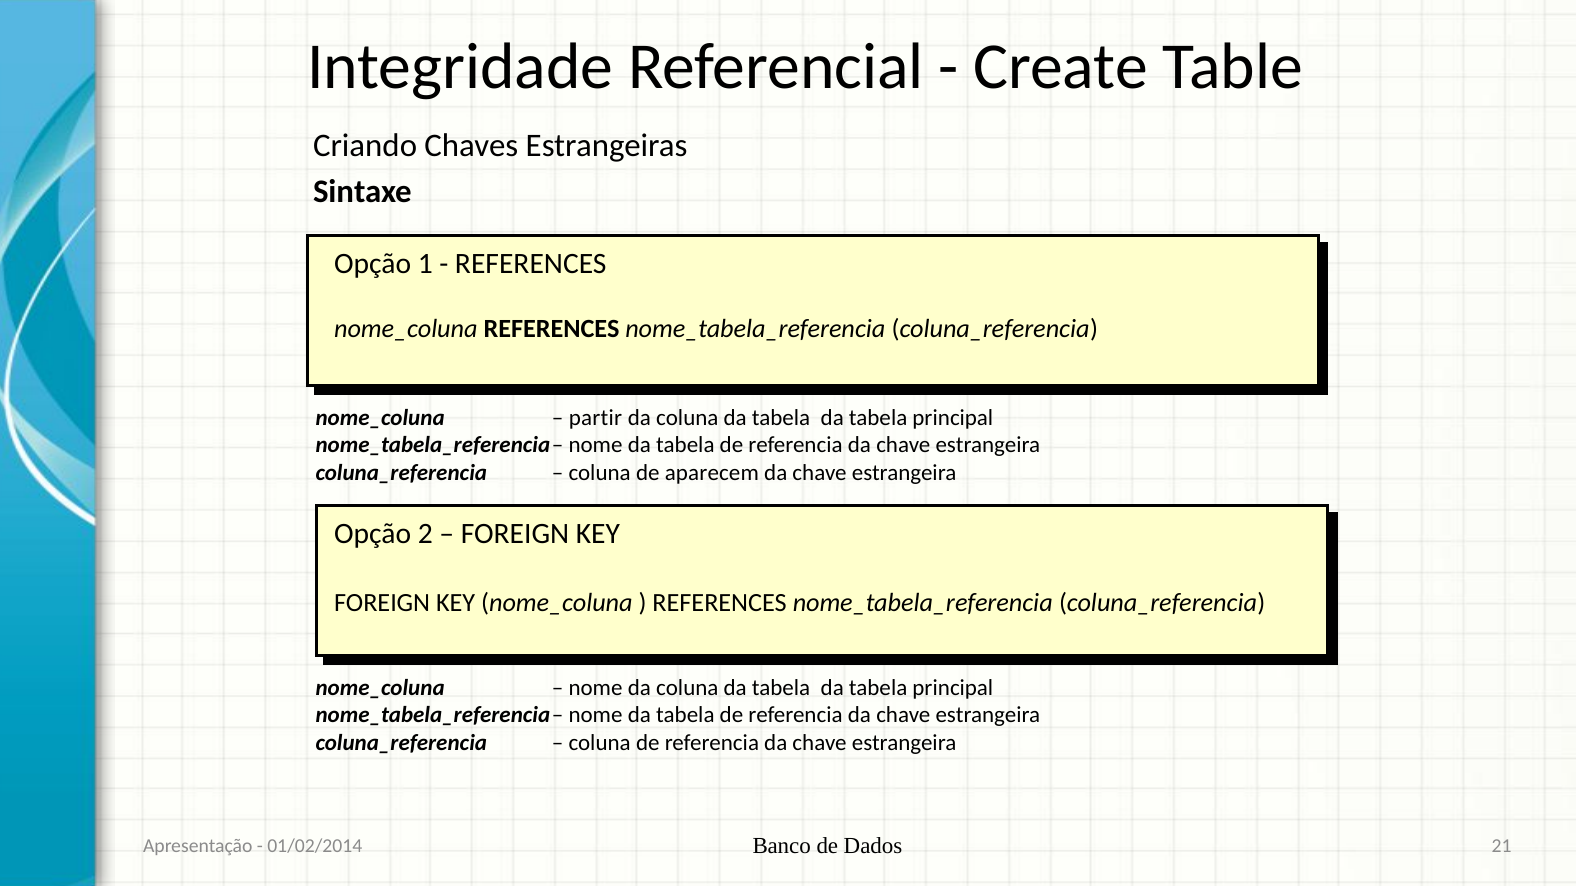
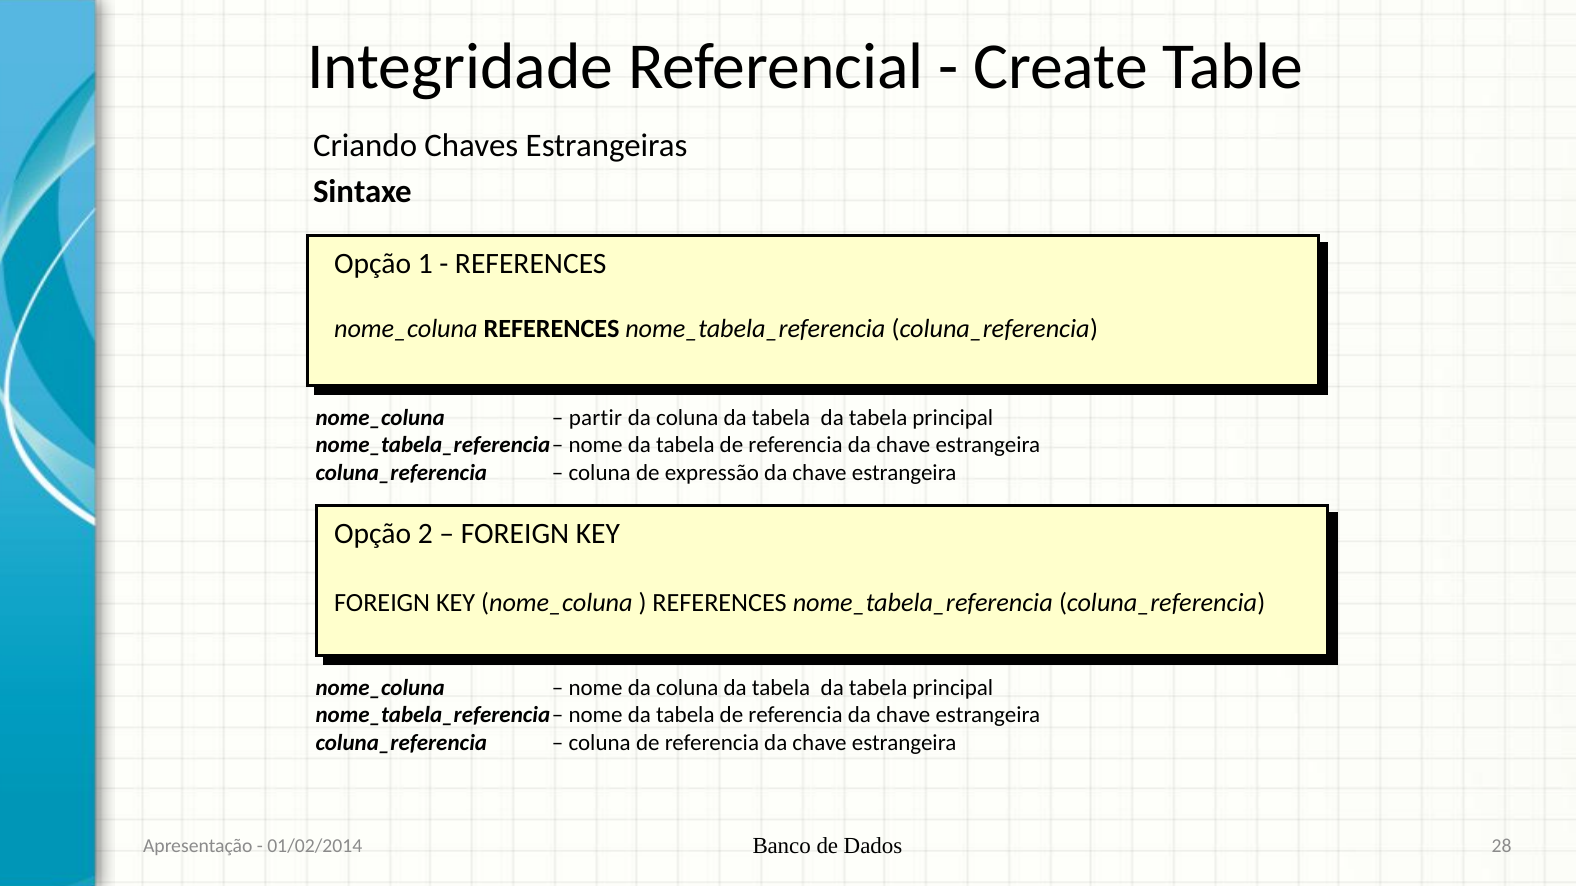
aparecem: aparecem -> expressão (712, 473)
21: 21 -> 28 (1502, 846)
